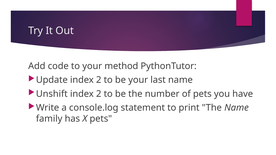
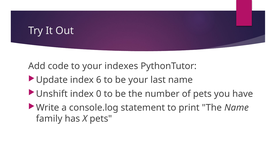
method: method -> indexes (121, 66)
Update index 2: 2 -> 6 (99, 80)
2: 2 -> 0 (99, 94)
